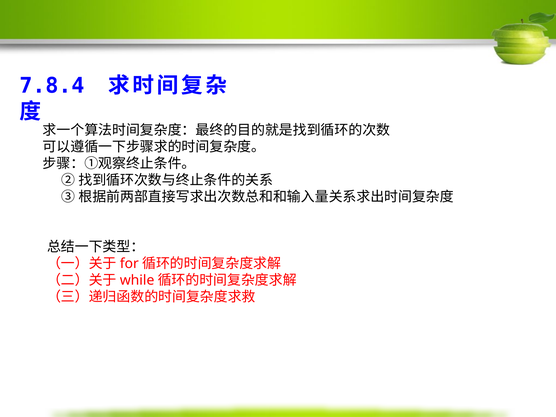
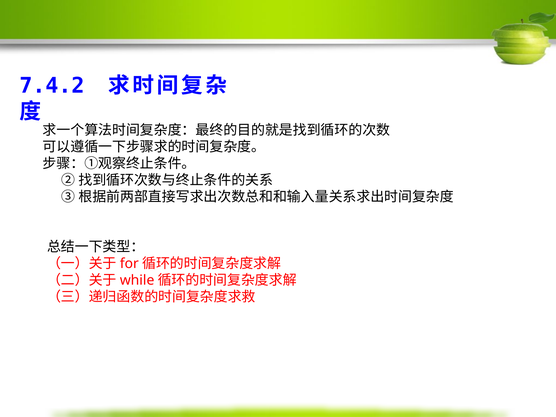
7.8.4: 7.8.4 -> 7.4.2 (52, 86)
